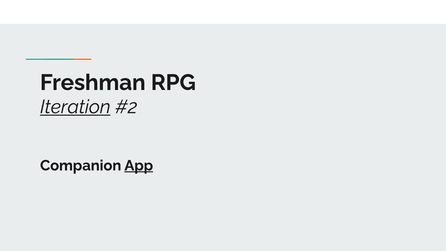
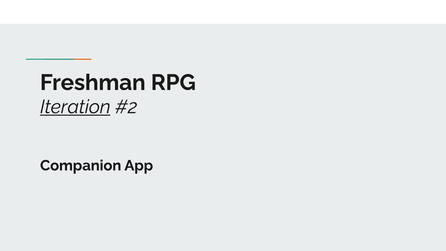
App underline: present -> none (139, 165)
